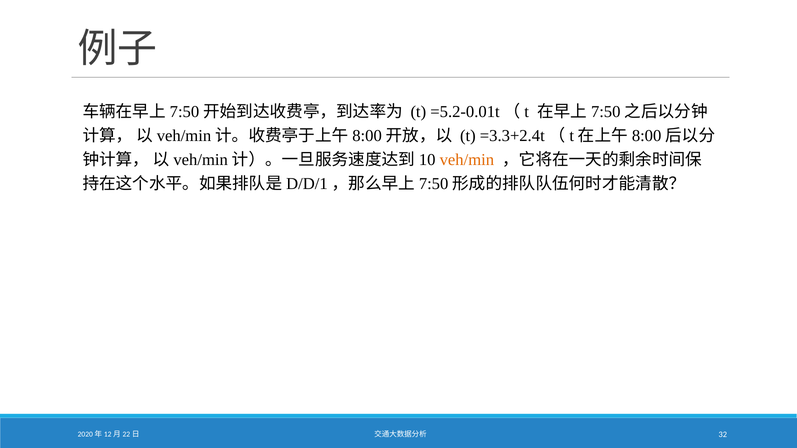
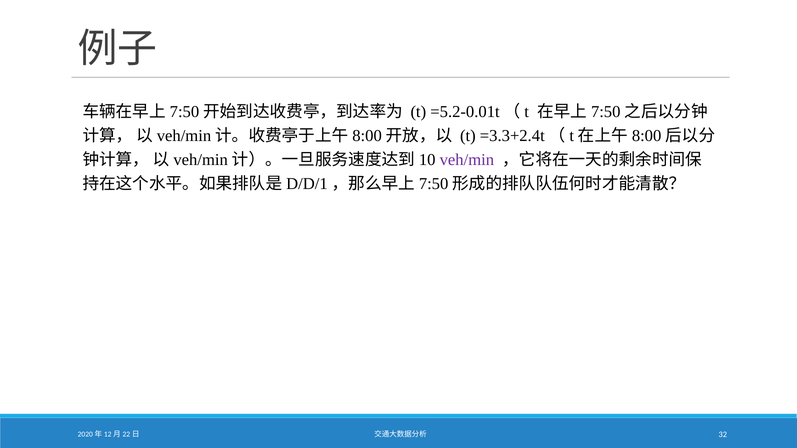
veh/min colour: orange -> purple (467, 160)
